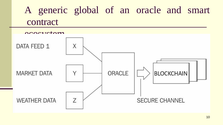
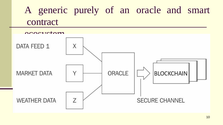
global: global -> purely (87, 10)
